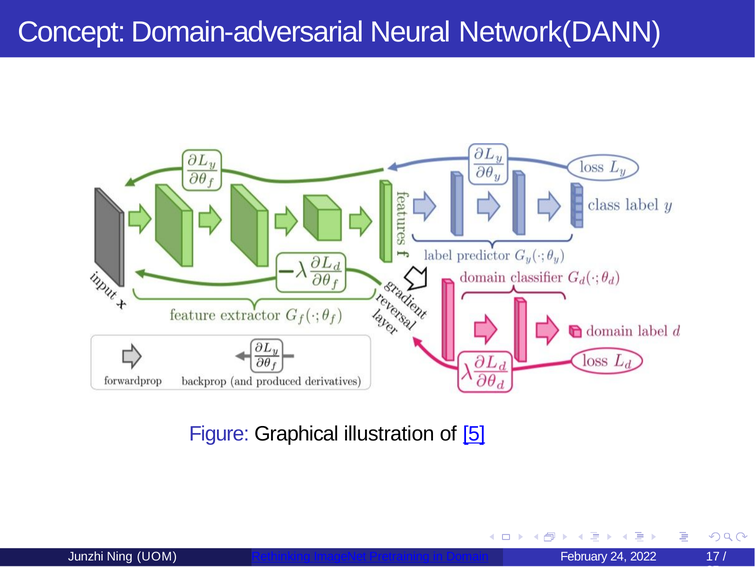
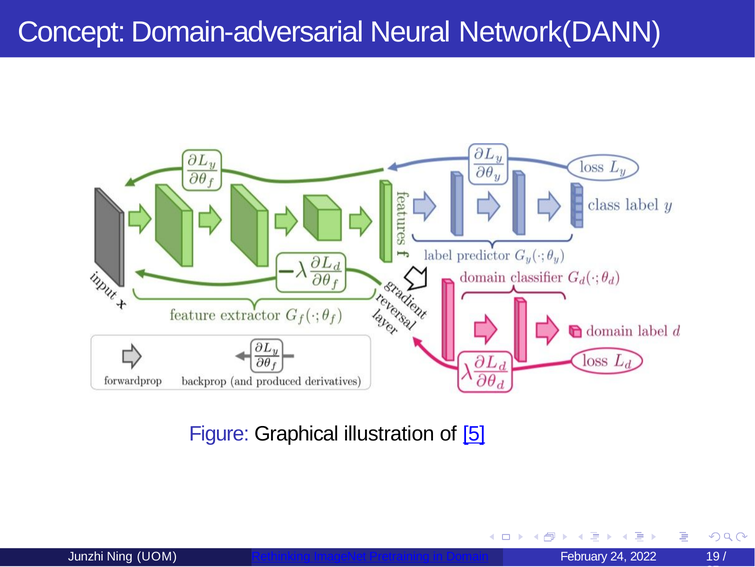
17: 17 -> 19 (713, 556)
